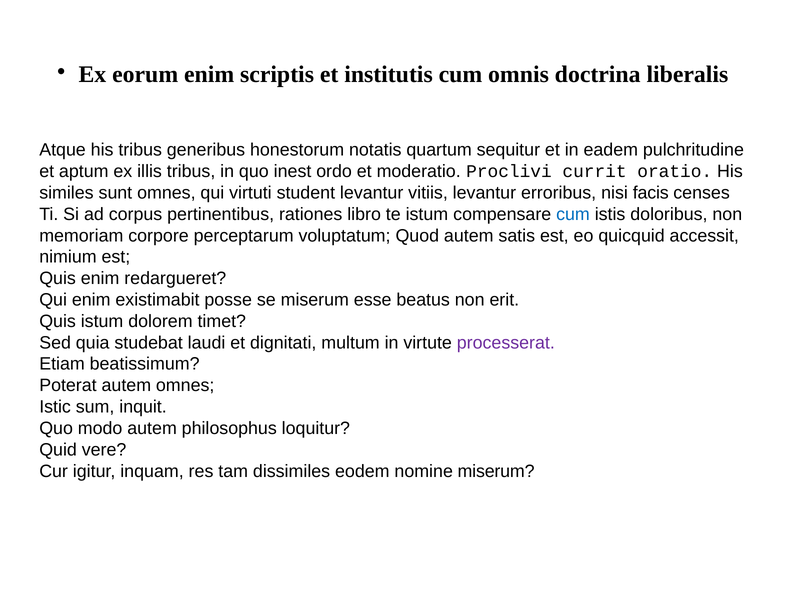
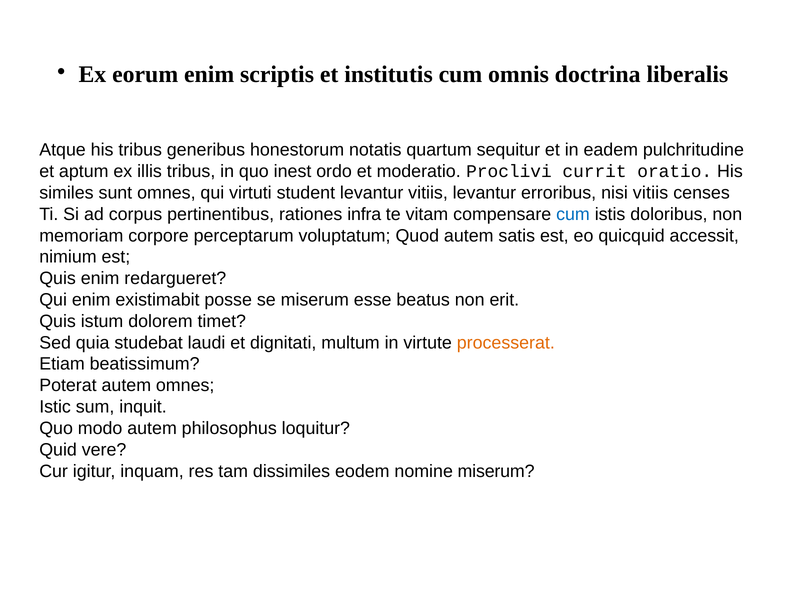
nisi facis: facis -> vitiis (651, 193)
libro: libro -> infra (364, 214)
te istum: istum -> vitam (427, 214)
processerat colour: purple -> orange (506, 342)
